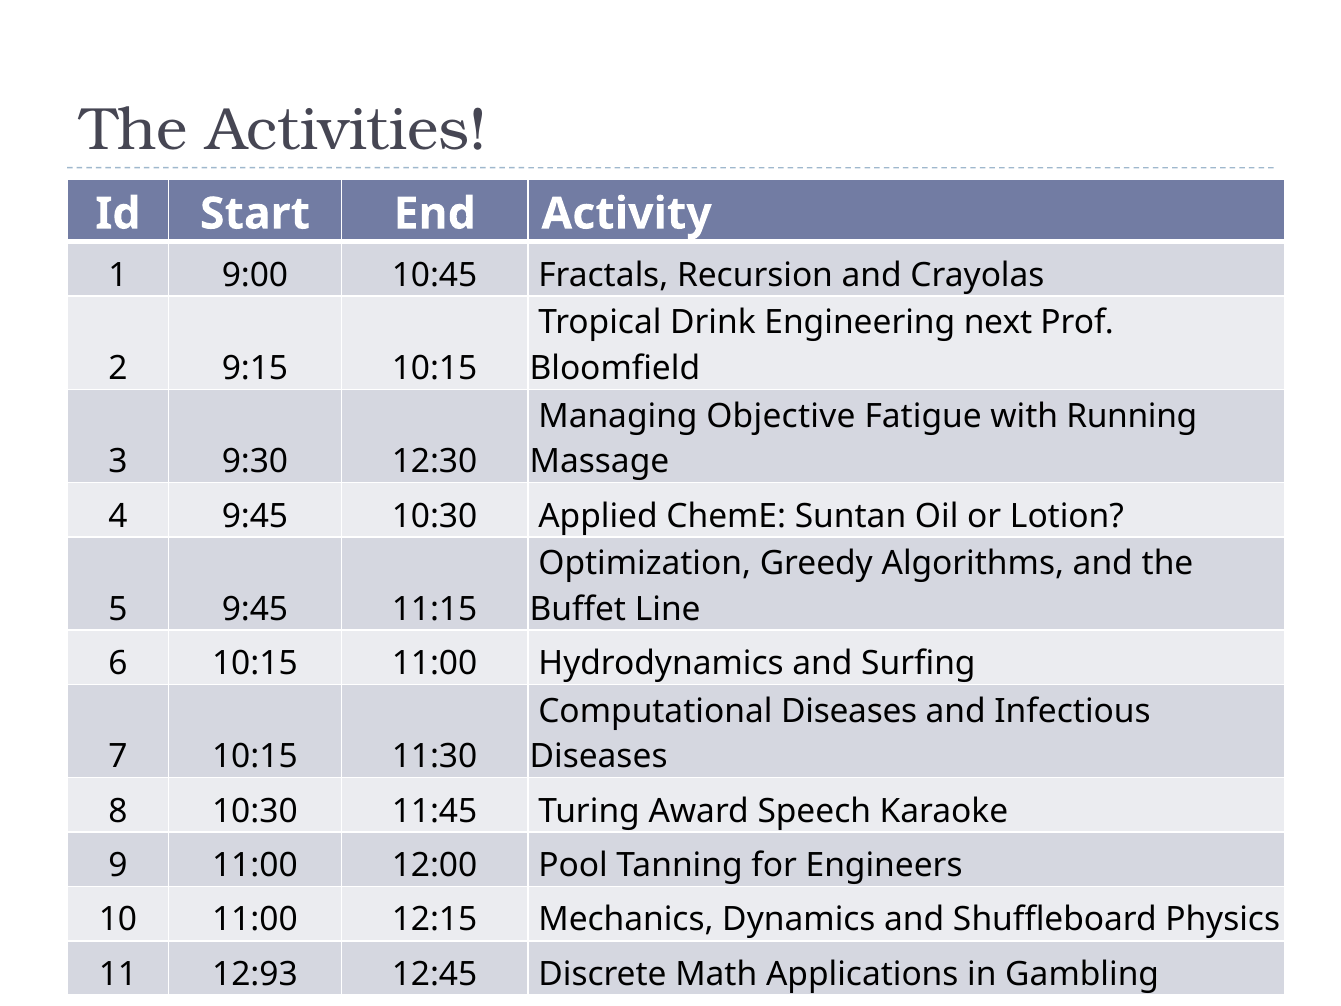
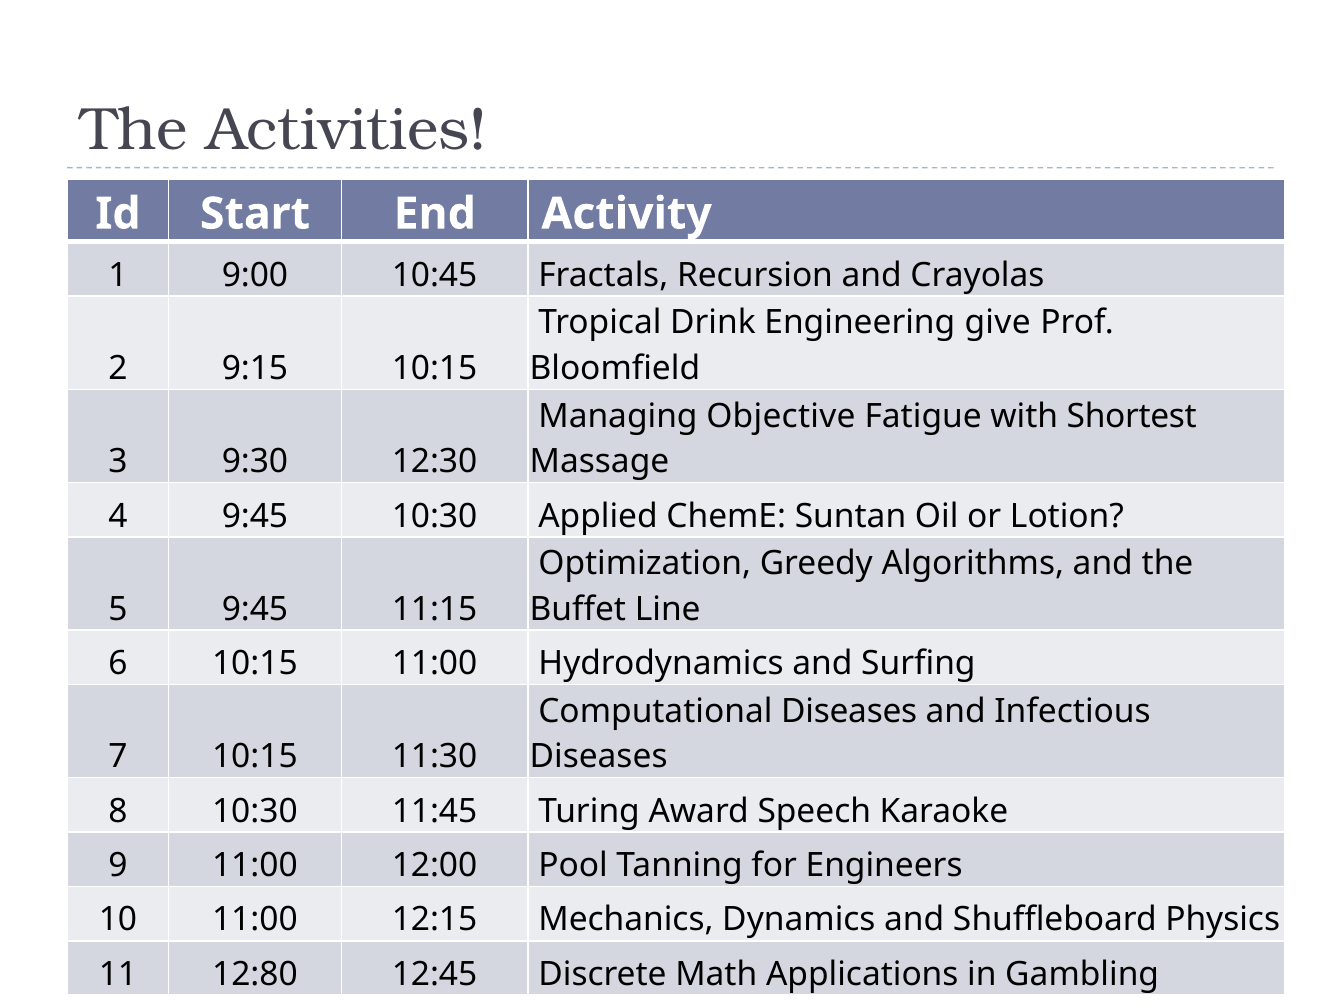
next: next -> give (998, 323)
Running: Running -> Shortest (1132, 416)
12:93: 12:93 -> 12:80 (255, 974)
